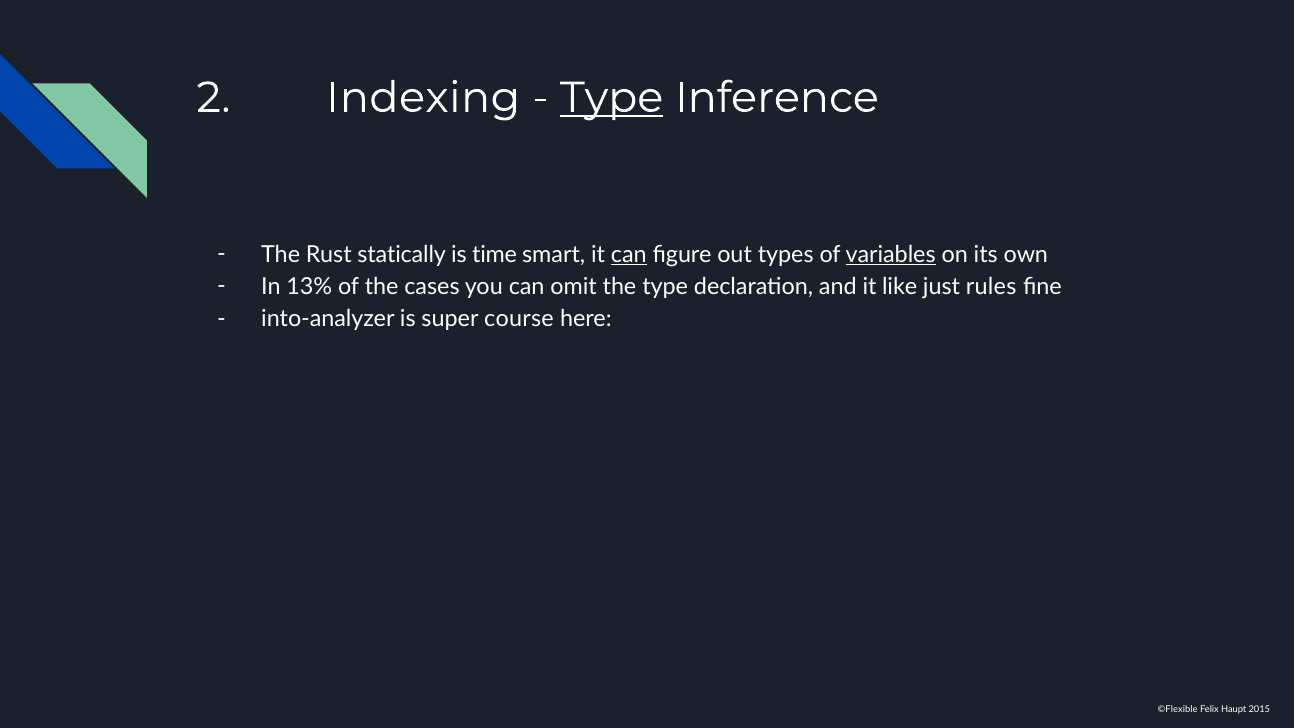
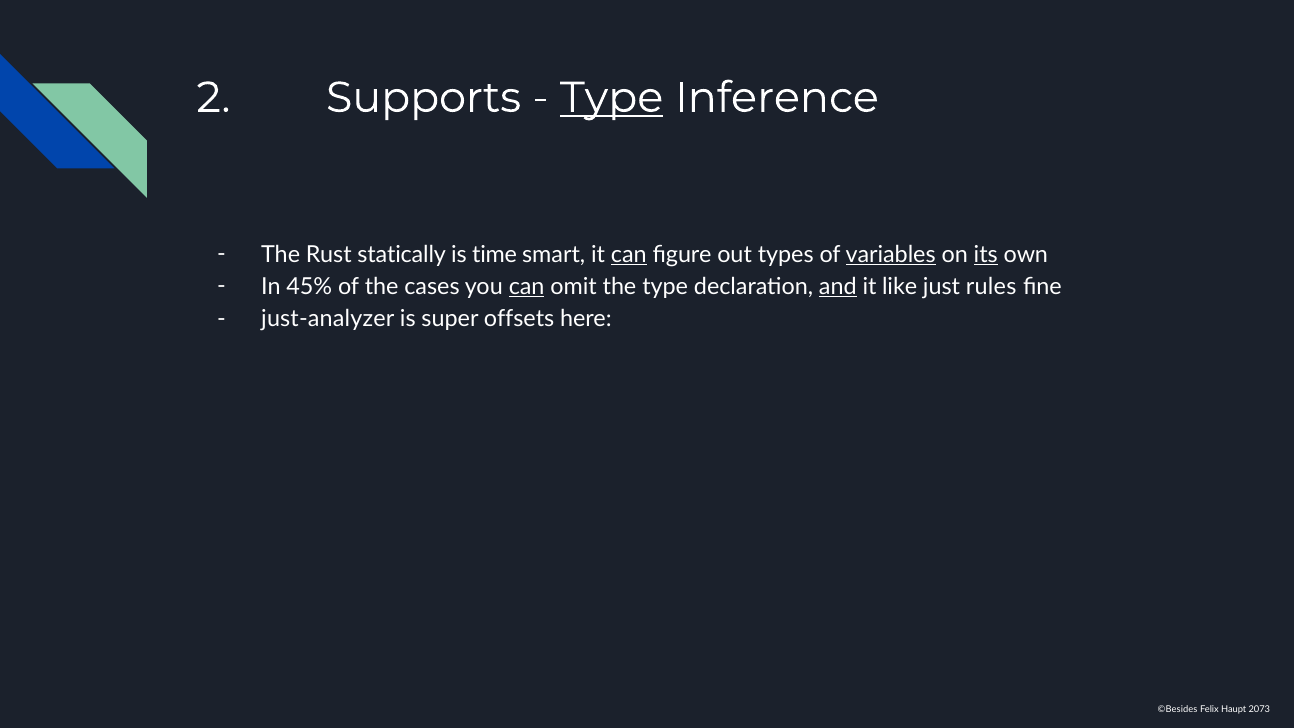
Indexing: Indexing -> Supports (424, 98)
its underline: none -> present (986, 254)
13%: 13% -> 45% (309, 287)
can underline: none -> present (527, 287)
and underline: none -> present (838, 287)
into-analyzer: into-analyzer -> just-analyzer (328, 319)
course: course -> offsets (519, 319)
©Flexible: ©Flexible -> ©Besides (1178, 709)
2015: 2015 -> 2073 (1259, 709)
